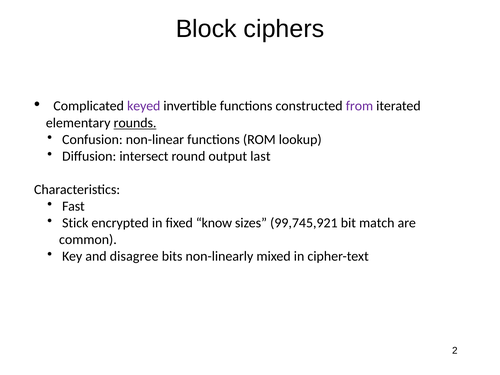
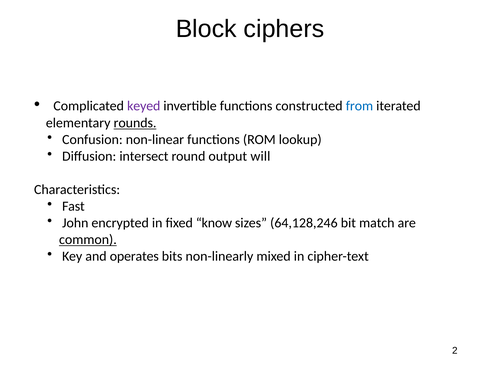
from colour: purple -> blue (359, 106)
last: last -> will (260, 156)
Stick: Stick -> John (75, 223)
99,745,921: 99,745,921 -> 64,128,246 (304, 223)
common underline: none -> present (88, 240)
disagree: disagree -> operates (134, 256)
